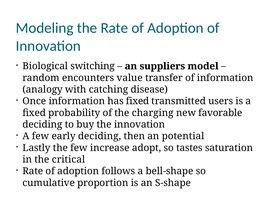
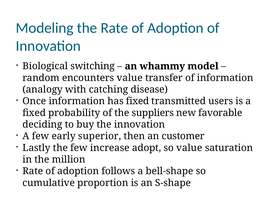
suppliers: suppliers -> whammy (162, 66)
charging: charging -> suppliers (153, 113)
early deciding: deciding -> superior (100, 137)
potential: potential -> customer (183, 137)
so tastes: tastes -> value (189, 148)
critical: critical -> million (69, 160)
